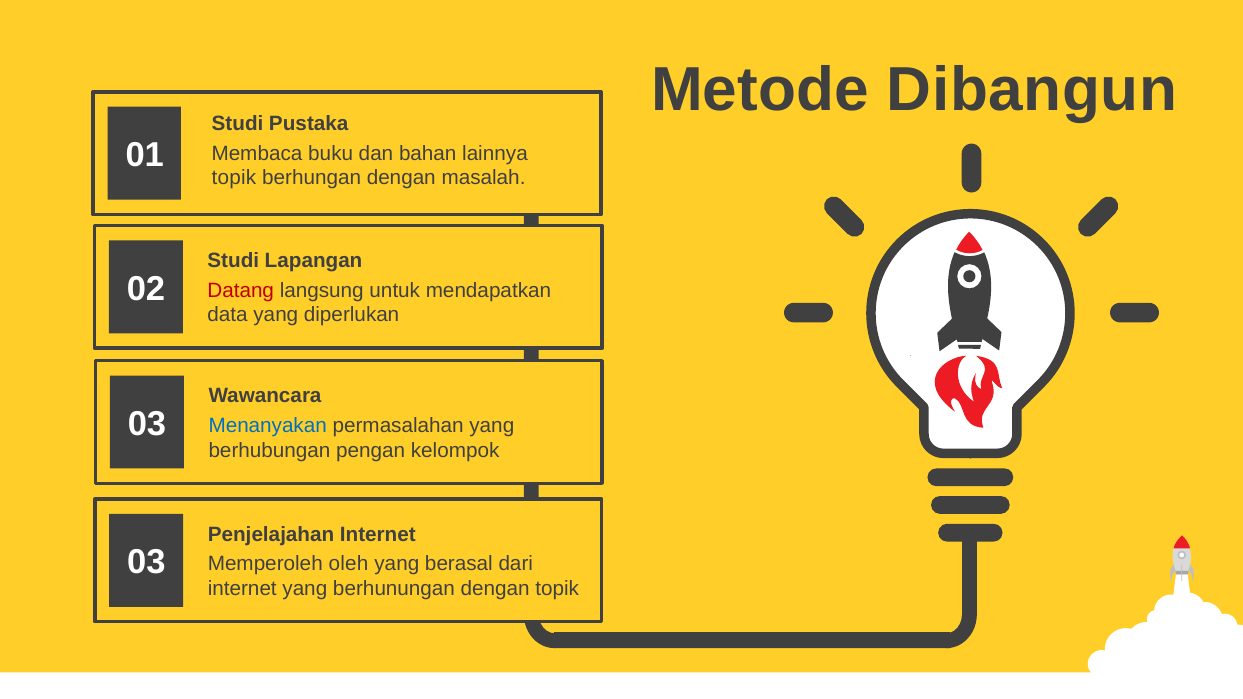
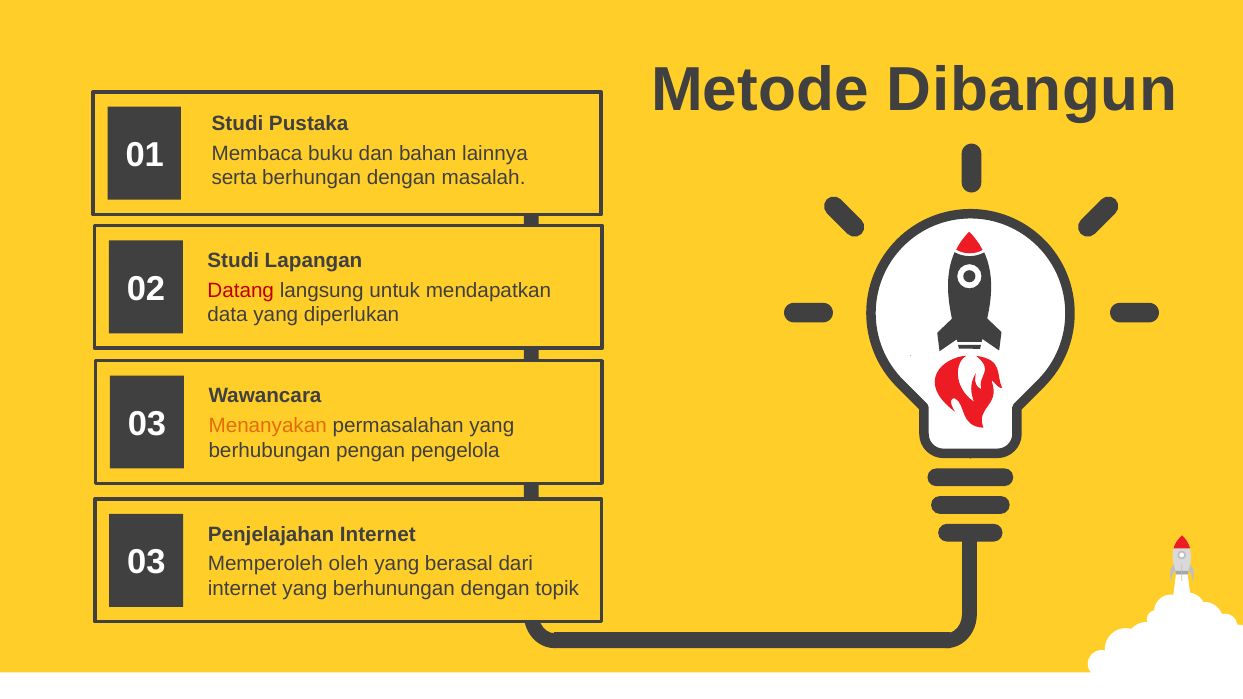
topik: topik -> serta (234, 178)
Menanyakan colour: blue -> orange (268, 426)
kelompok: kelompok -> pengelola (455, 450)
